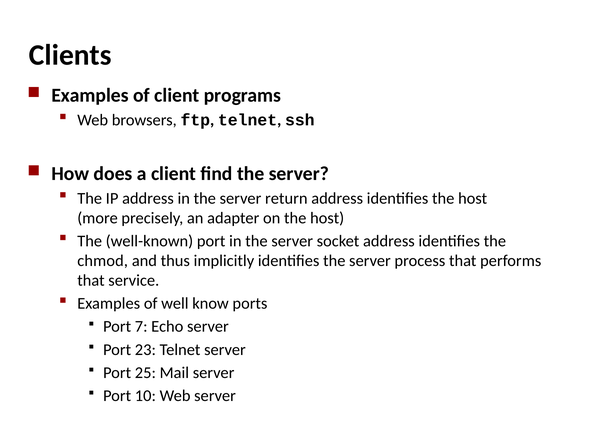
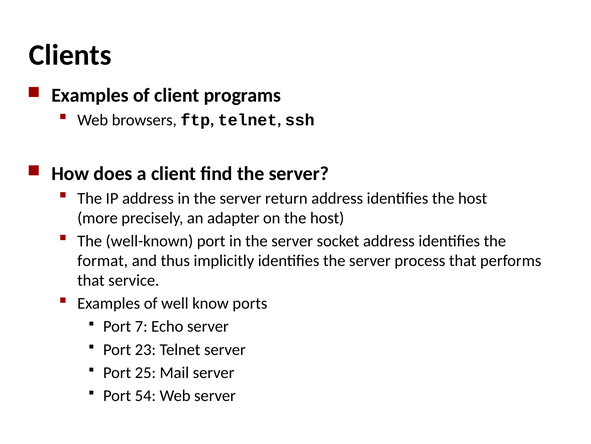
chmod: chmod -> format (103, 260)
10: 10 -> 54 (145, 395)
